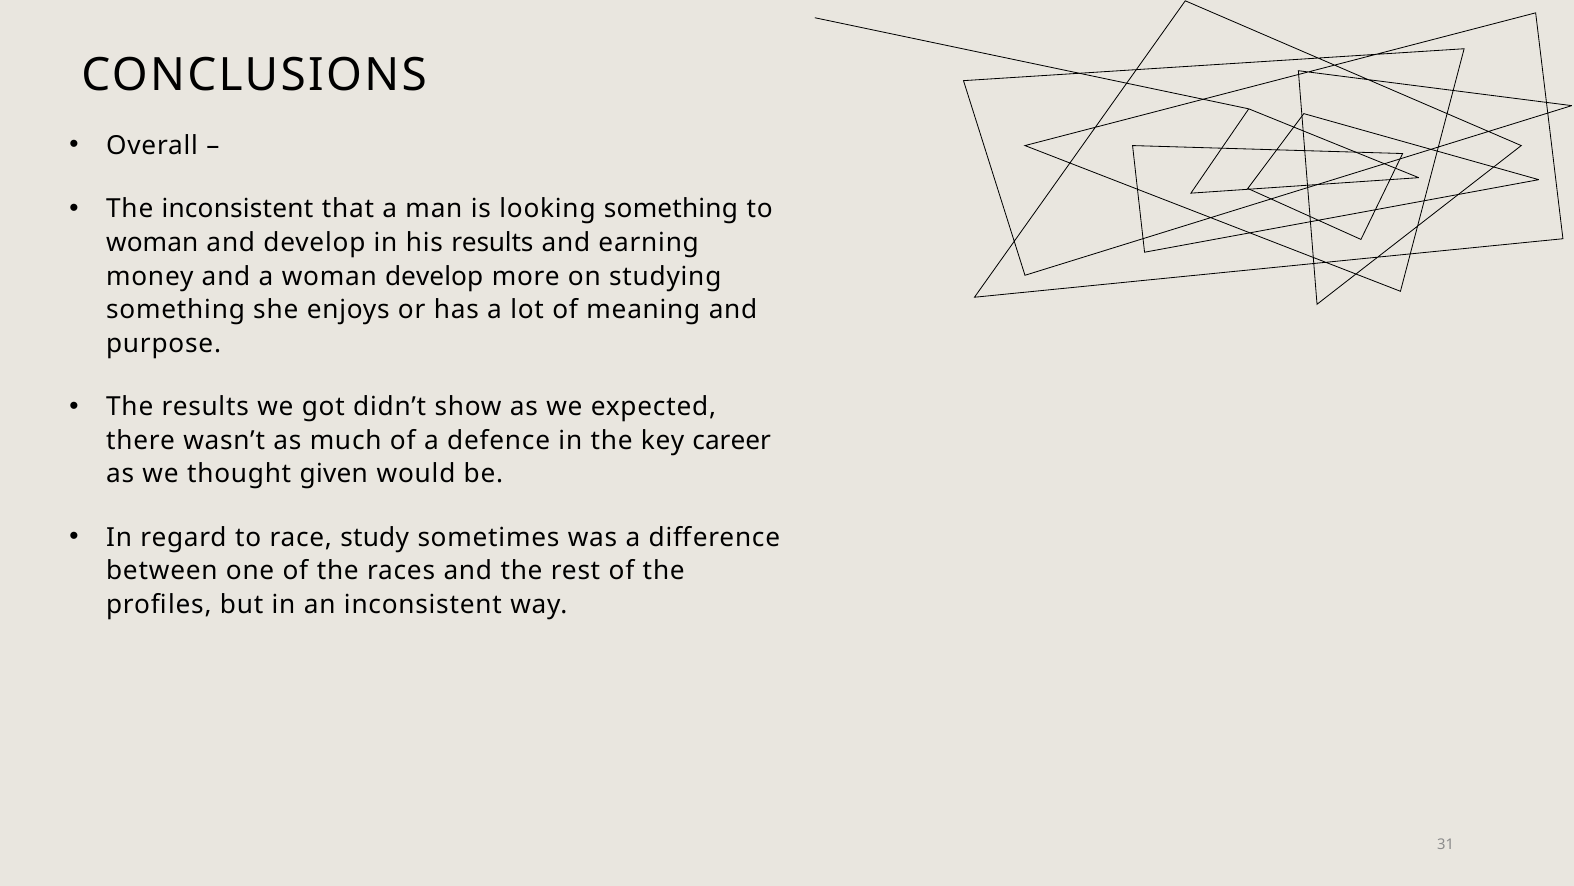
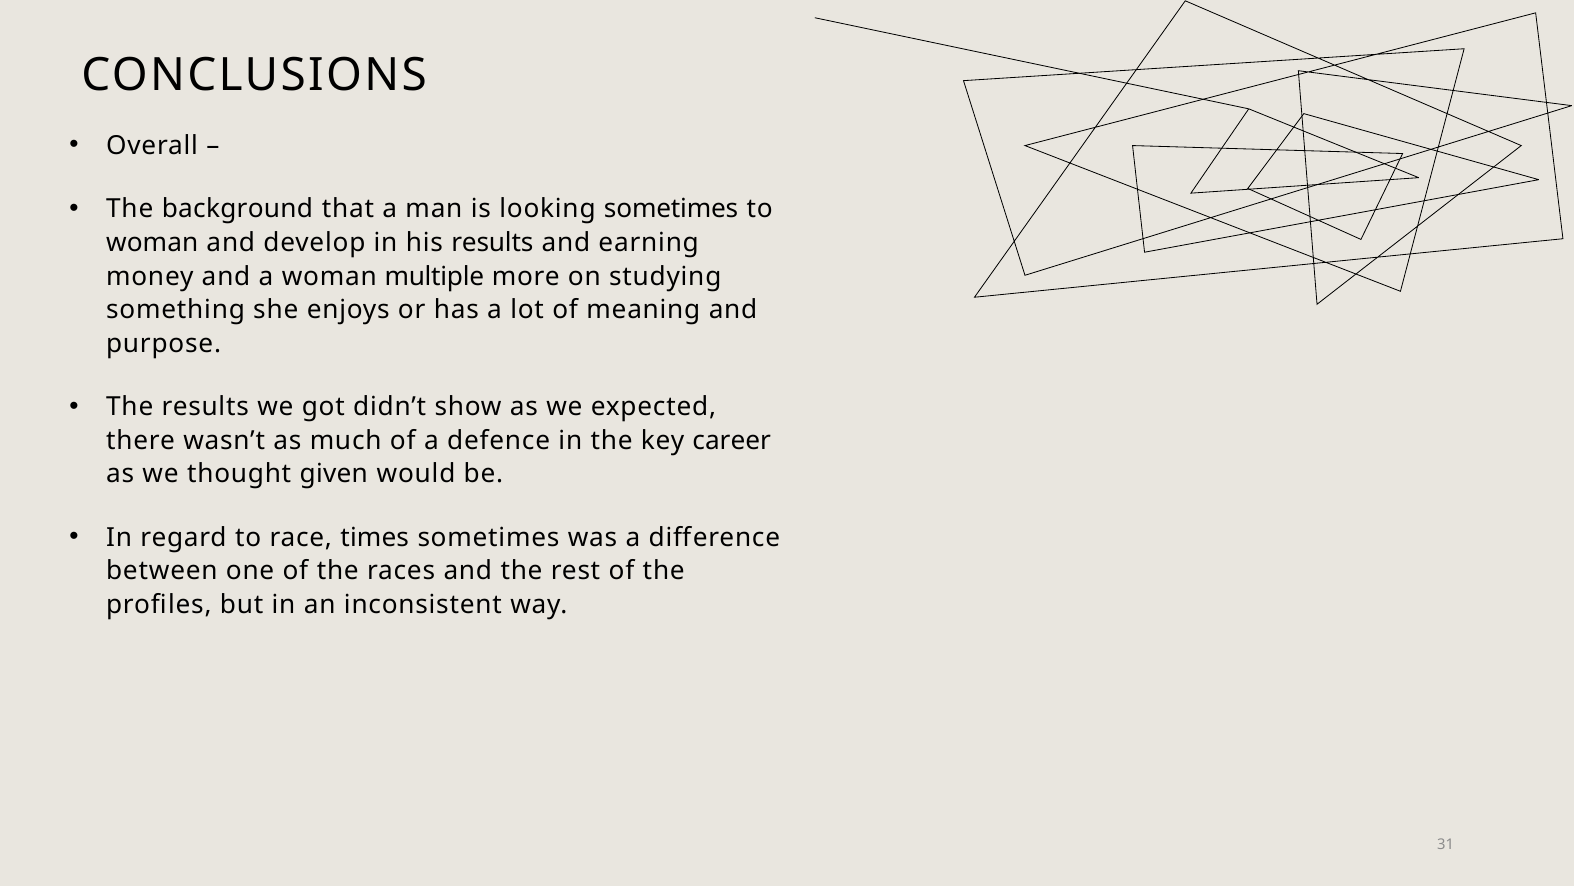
The inconsistent: inconsistent -> background (237, 209)
looking something: something -> sometimes (671, 209)
woman develop: develop -> multiple (434, 276)
study: study -> times (375, 537)
